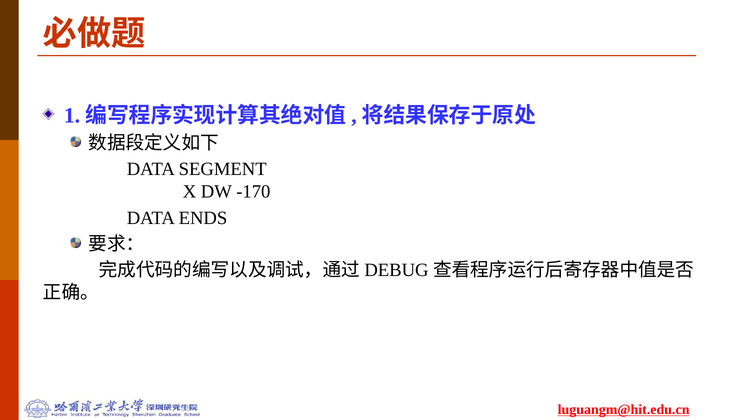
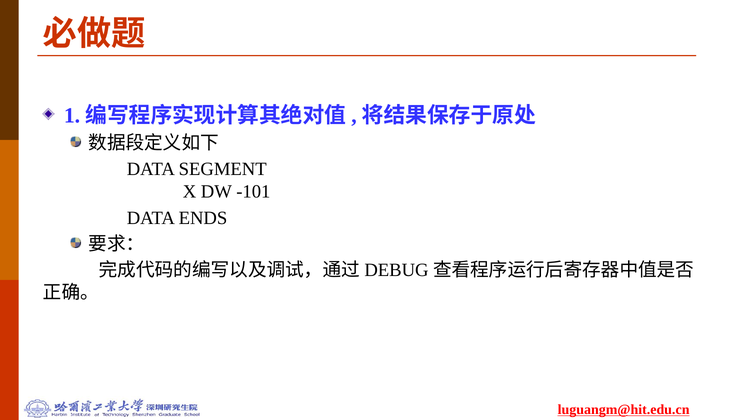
-170: -170 -> -101 (253, 192)
